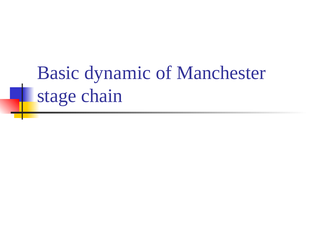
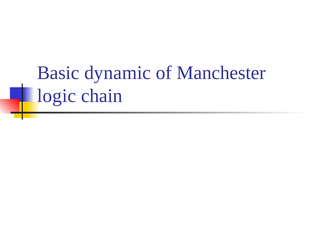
stage: stage -> logic (57, 96)
